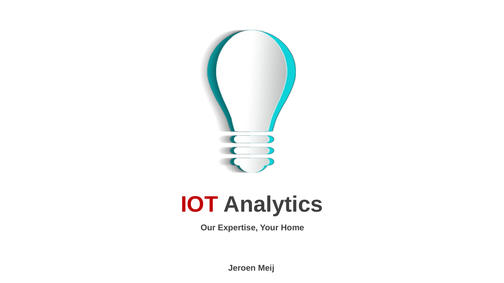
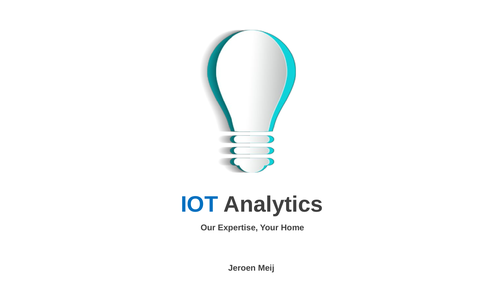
IOT colour: red -> blue (199, 205)
